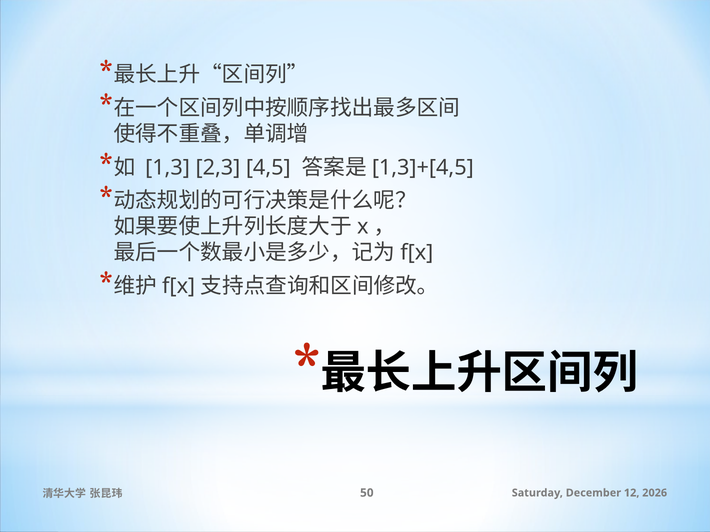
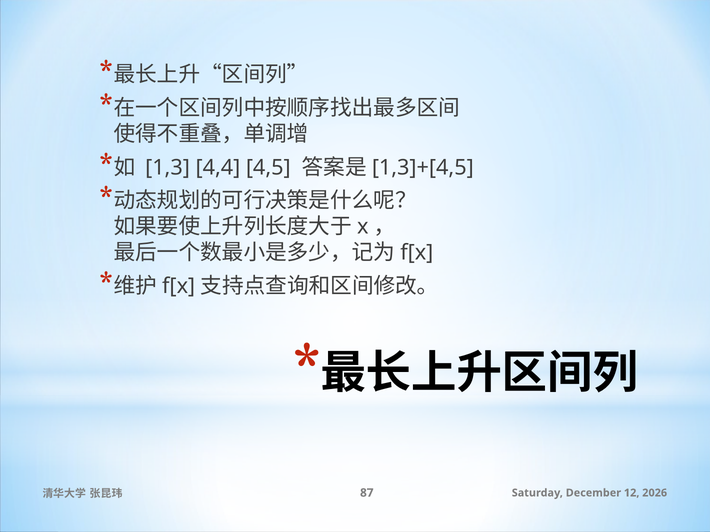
2,3: 2,3 -> 4,4 (218, 168)
50: 50 -> 87 (367, 493)
